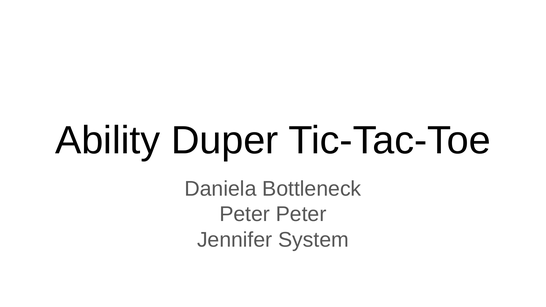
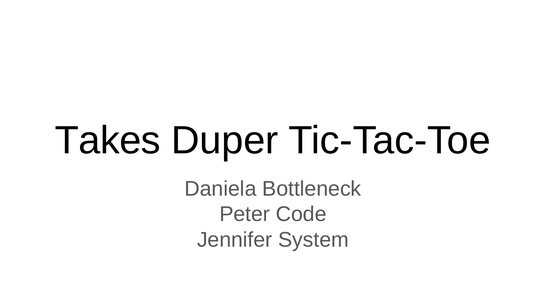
Ability: Ability -> Takes (108, 141)
Peter Peter: Peter -> Code (301, 214)
